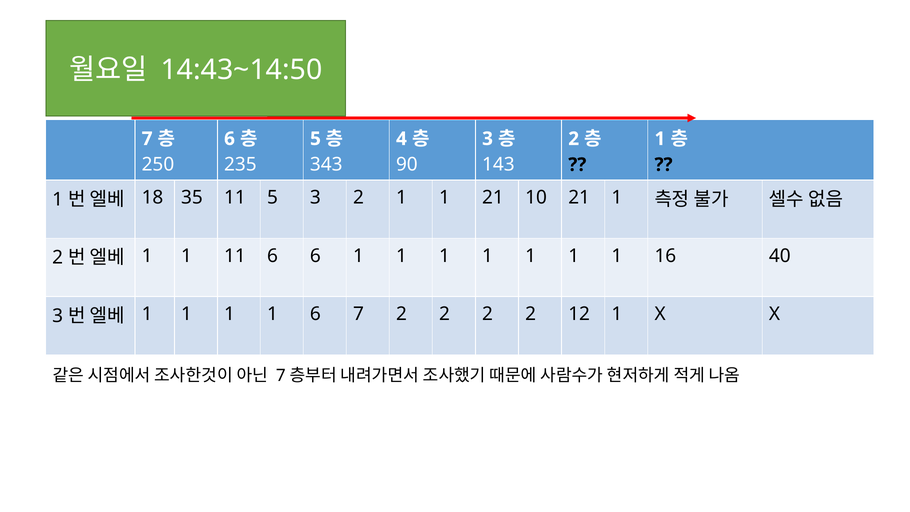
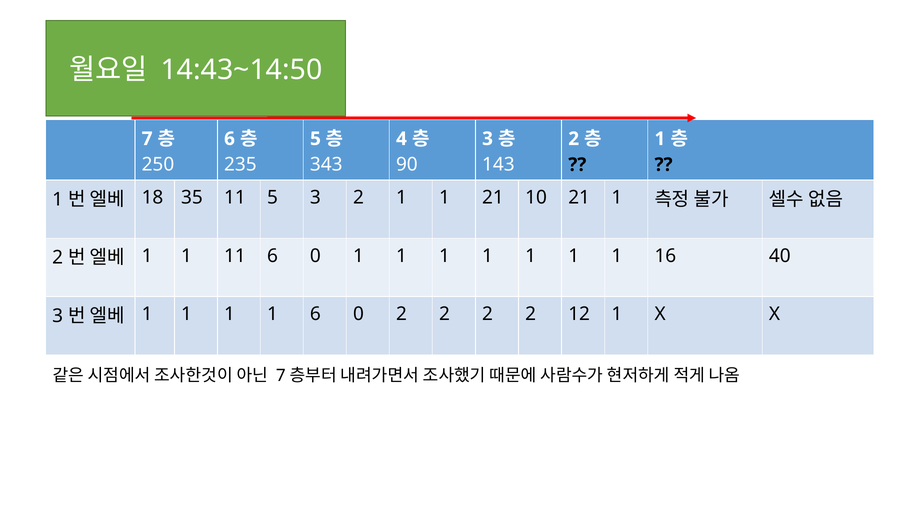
11 6 6: 6 -> 0 (315, 256)
1 6 7: 7 -> 0 (358, 314)
